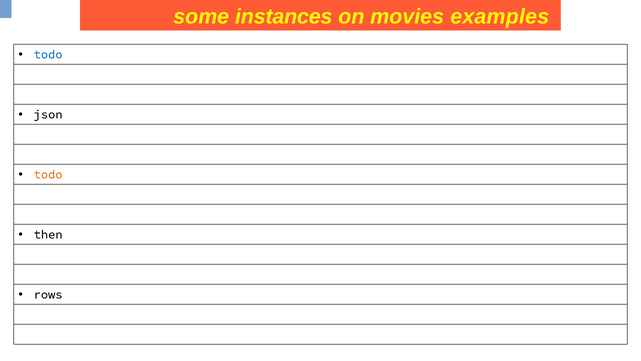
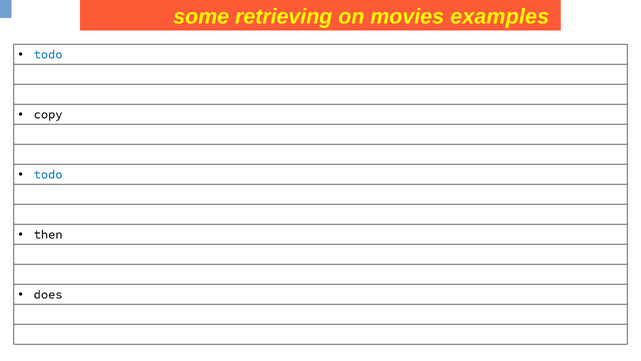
instances: instances -> retrieving (284, 17)
json: json -> copy (48, 114)
todo colour: orange -> blue (48, 174)
rows: rows -> does (48, 294)
